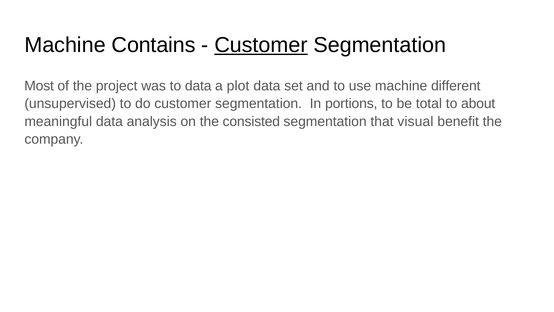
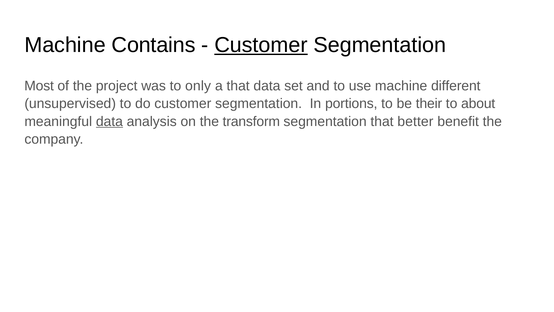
to data: data -> only (198, 86)
a plot: plot -> that (238, 86)
total: total -> their (429, 103)
data underline: none -> present (109, 121)
consisted: consisted -> transform (251, 121)
visual: visual -> better (415, 121)
